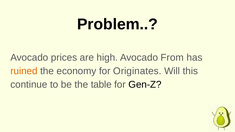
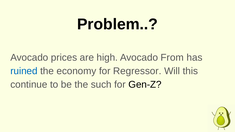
ruined colour: orange -> blue (24, 71)
Originates: Originates -> Regressor (137, 71)
table: table -> such (101, 85)
